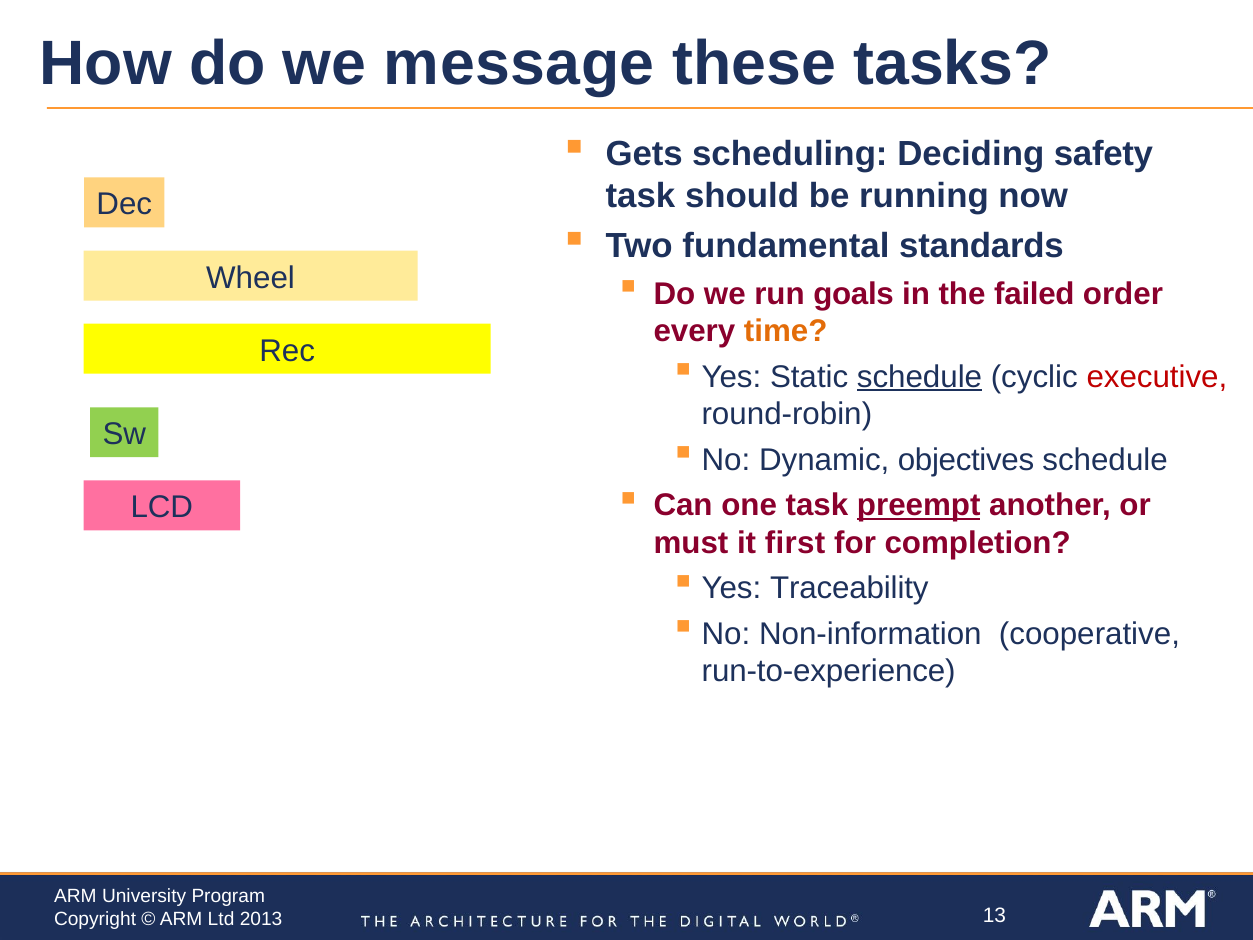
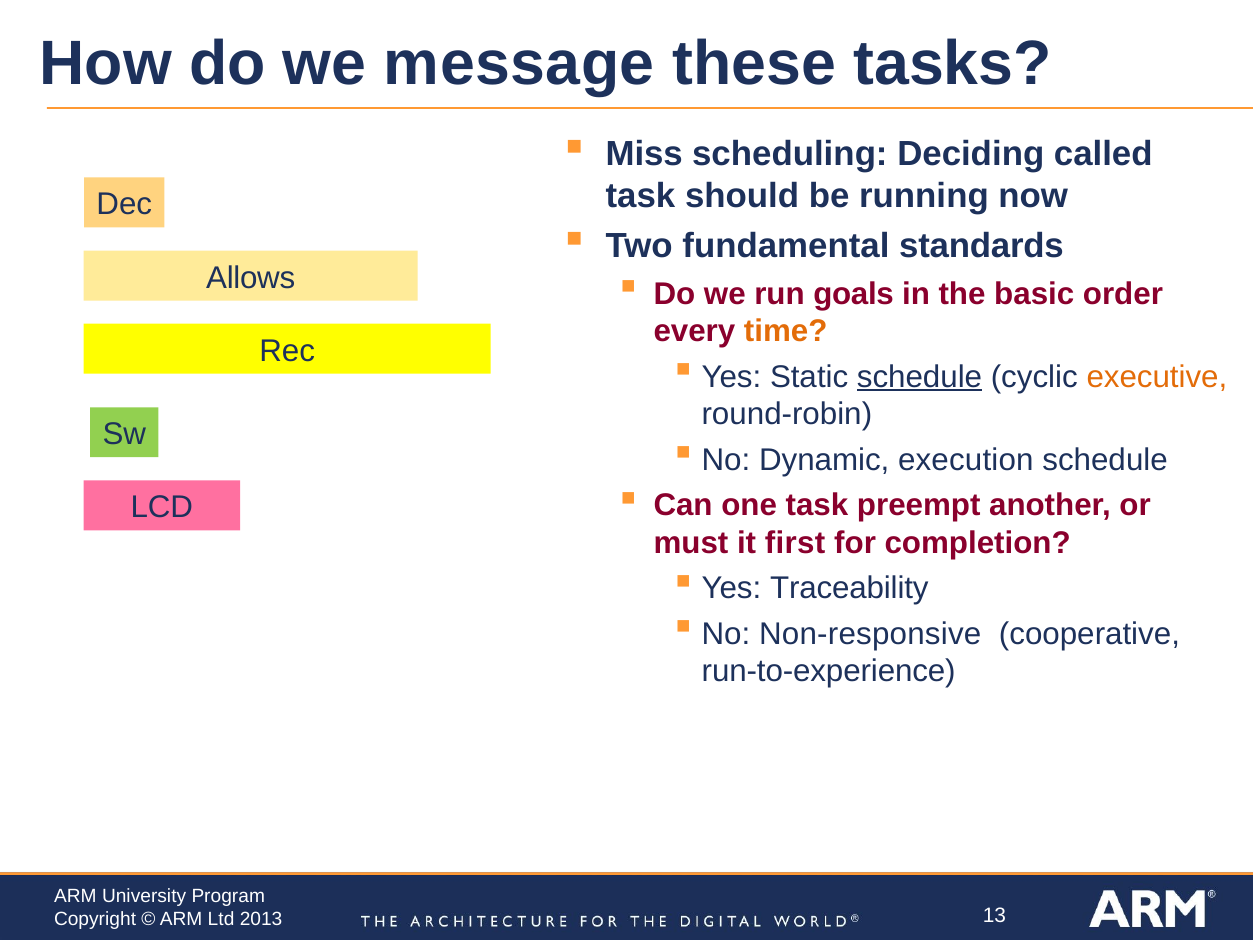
Gets: Gets -> Miss (644, 154)
safety: safety -> called (1103, 154)
Wheel: Wheel -> Allows (251, 278)
failed: failed -> basic (1034, 294)
executive colour: red -> orange (1157, 377)
objectives: objectives -> execution (966, 460)
preempt underline: present -> none (919, 505)
Non-information: Non-information -> Non-responsive (870, 634)
